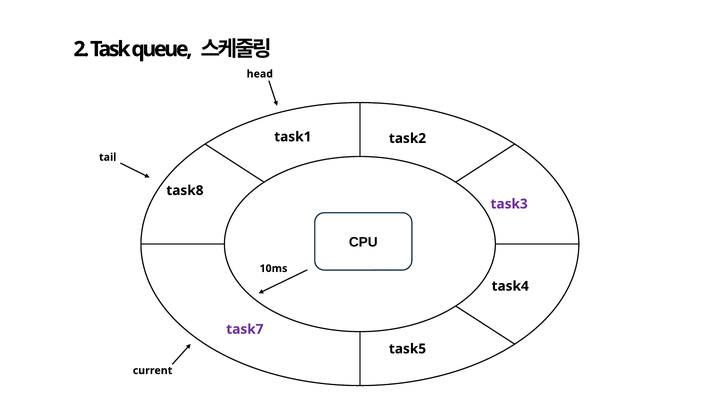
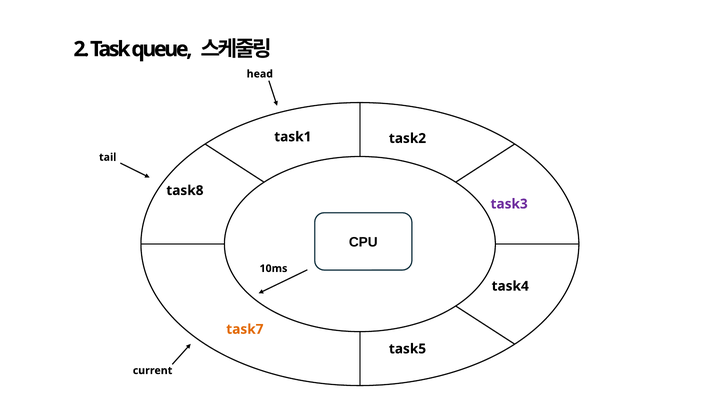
task7 colour: purple -> orange (245, 329)
